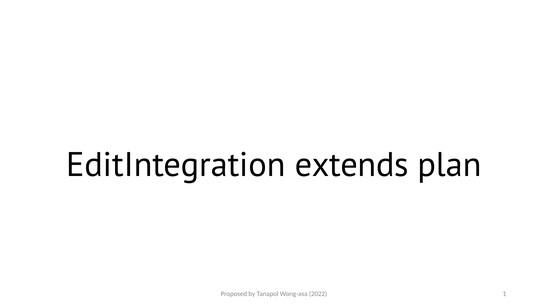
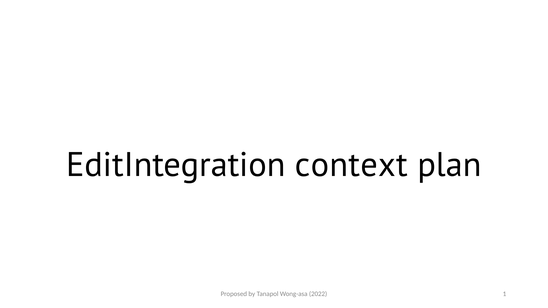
extends: extends -> context (351, 165)
